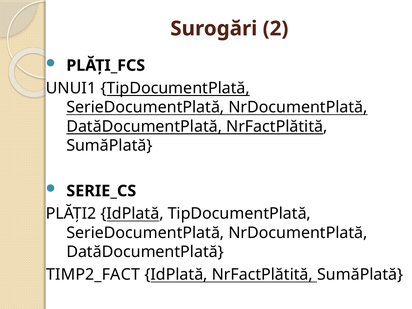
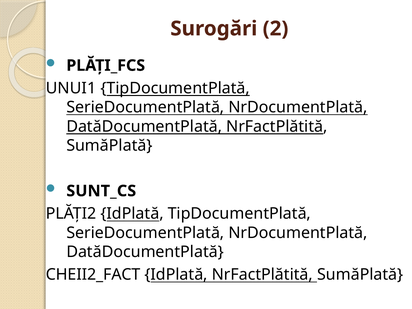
SERIE_CS: SERIE_CS -> SUNT_CS (101, 191)
TIMP2_FACT: TIMP2_FACT -> CHEII2_FACT (93, 275)
